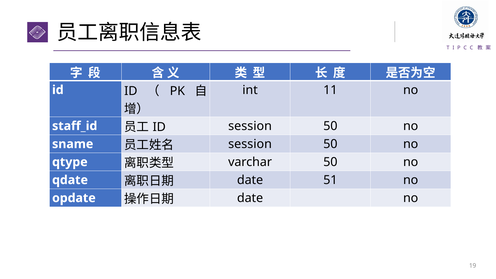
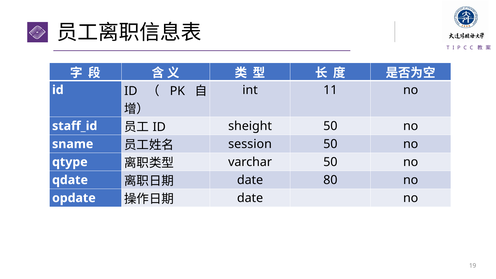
ID session: session -> sheight (250, 126)
51: 51 -> 80 (330, 180)
